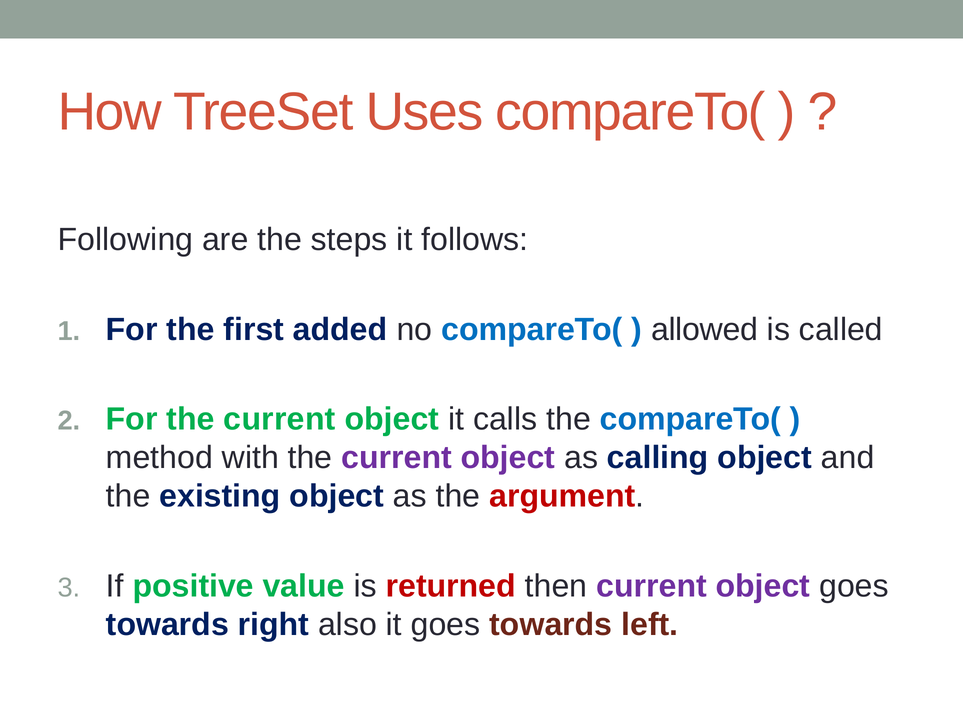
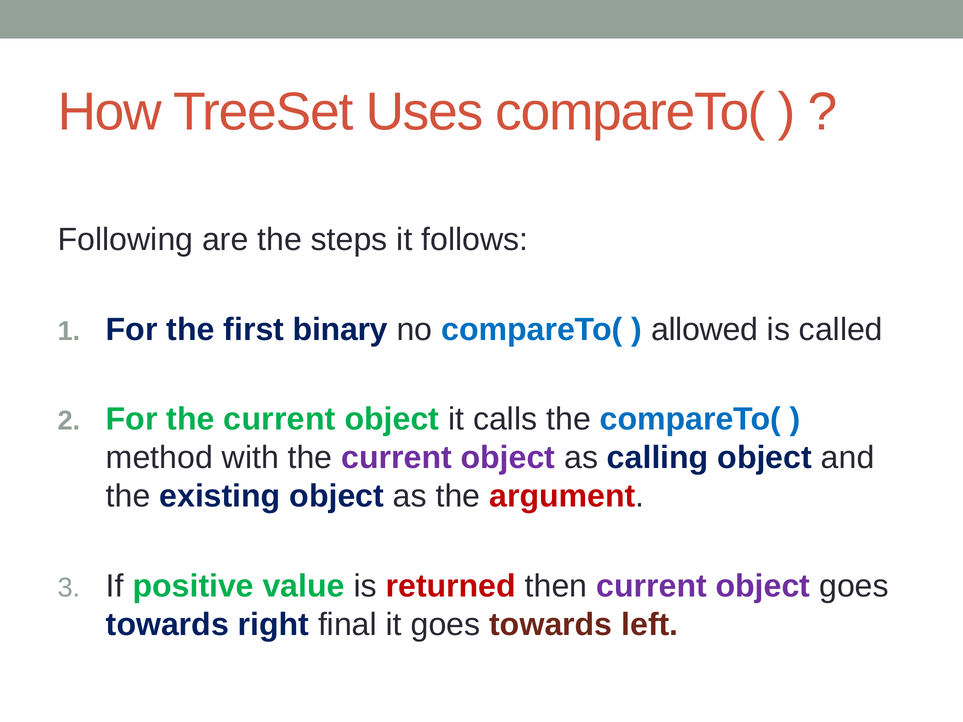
added: added -> binary (340, 330)
also: also -> final (347, 625)
